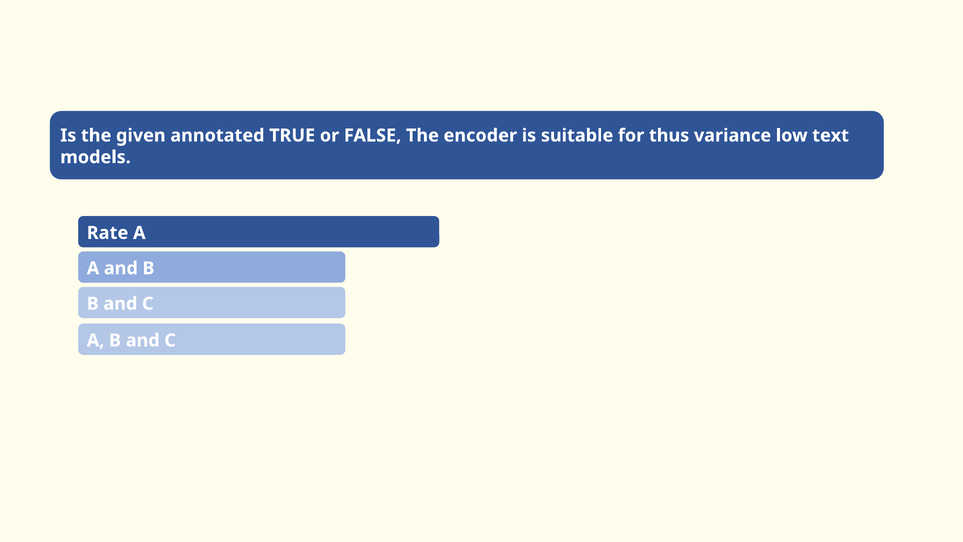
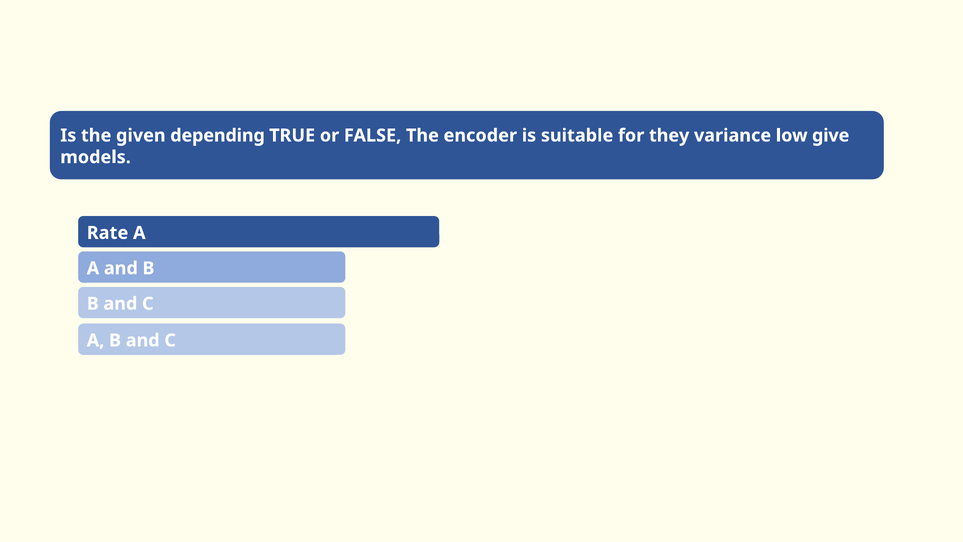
annotated: annotated -> depending (218, 135)
thus: thus -> they (669, 135)
text: text -> give (831, 135)
